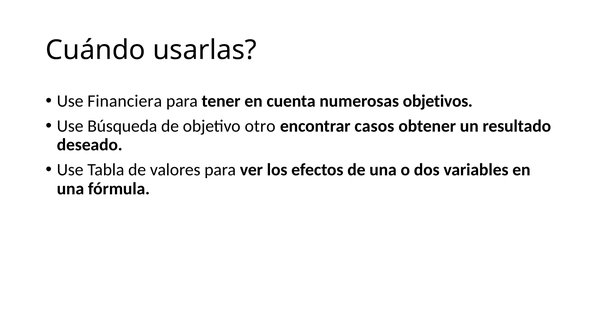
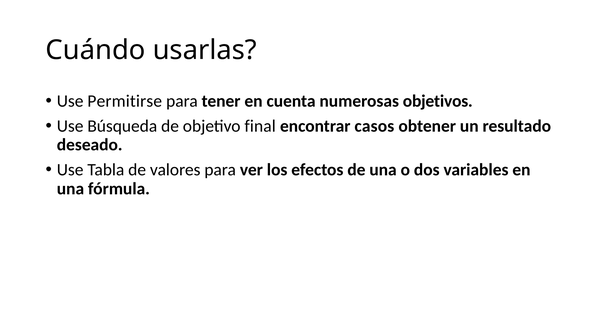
Financiera: Financiera -> Permitirse (125, 101)
otro: otro -> final (260, 126)
